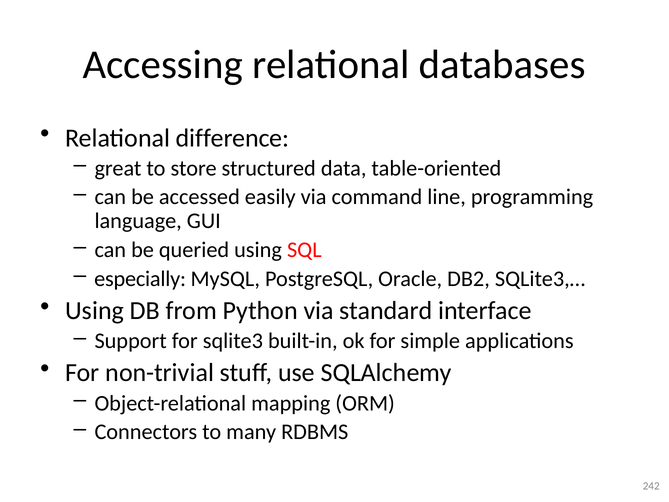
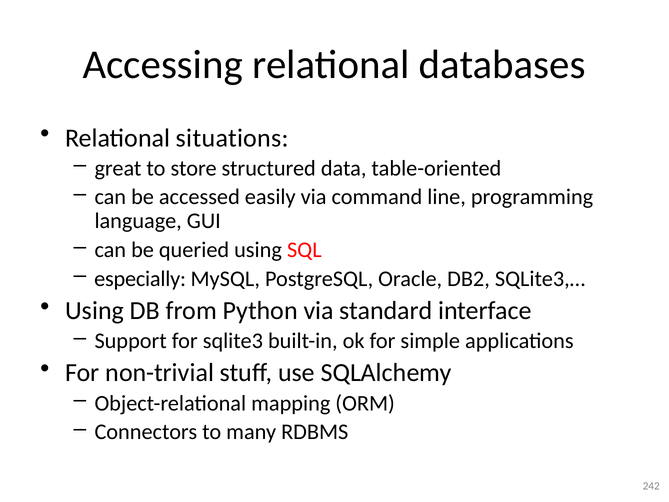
difference: difference -> situations (232, 138)
